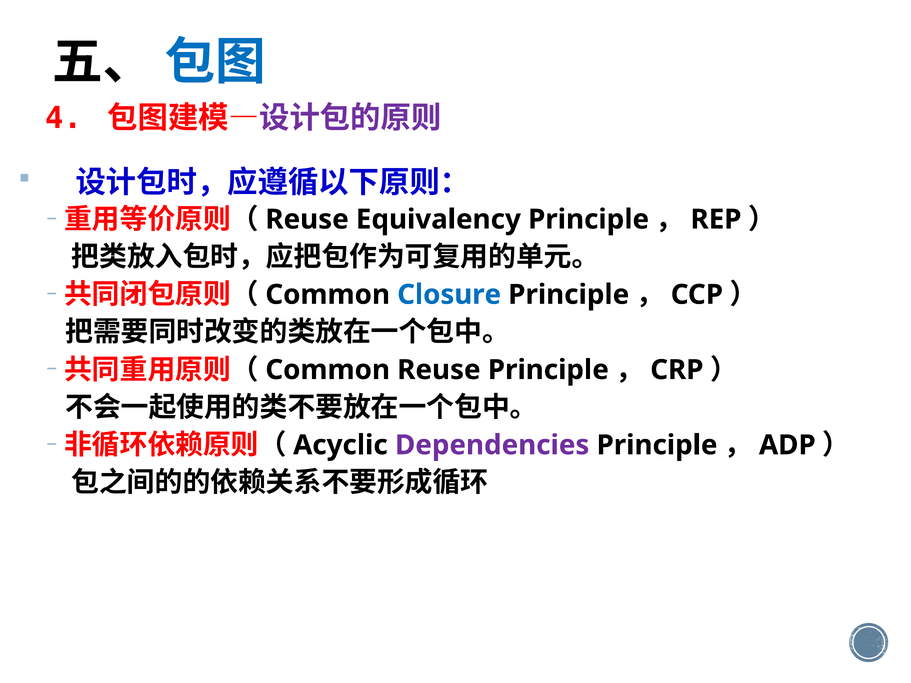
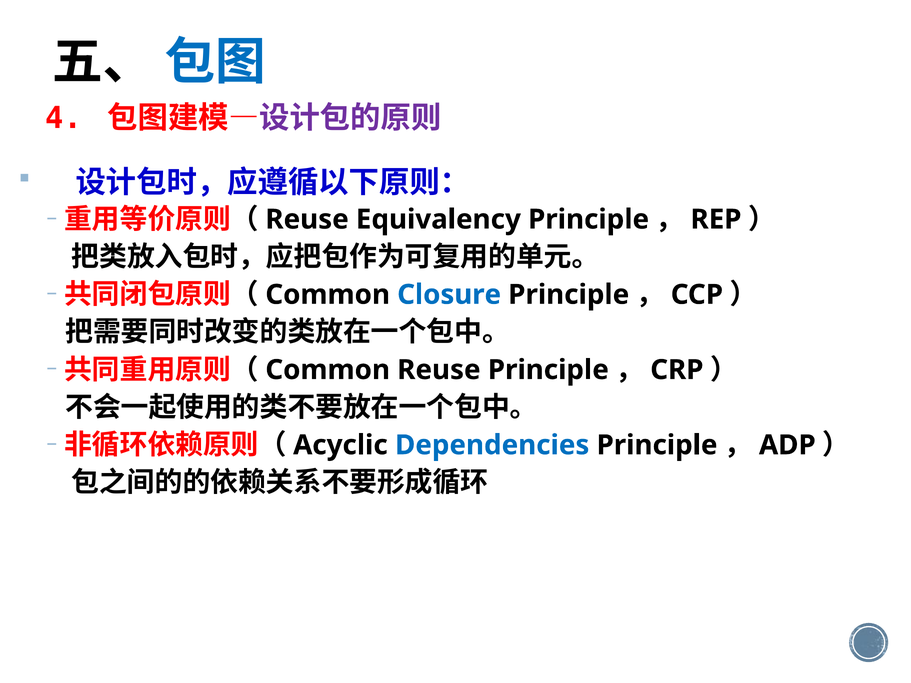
Dependencies colour: purple -> blue (492, 445)
